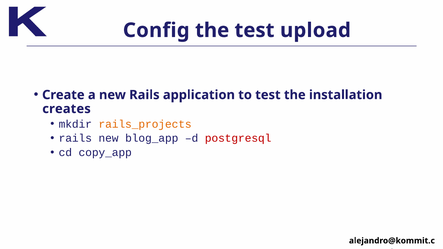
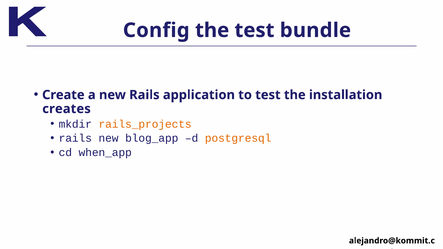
upload: upload -> bundle (315, 30)
postgresql colour: red -> orange (238, 138)
copy_app: copy_app -> when_app (105, 153)
